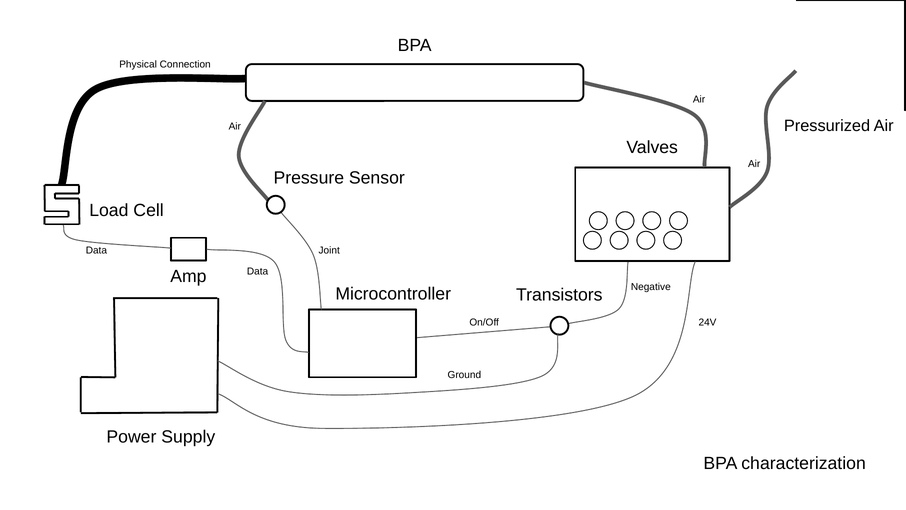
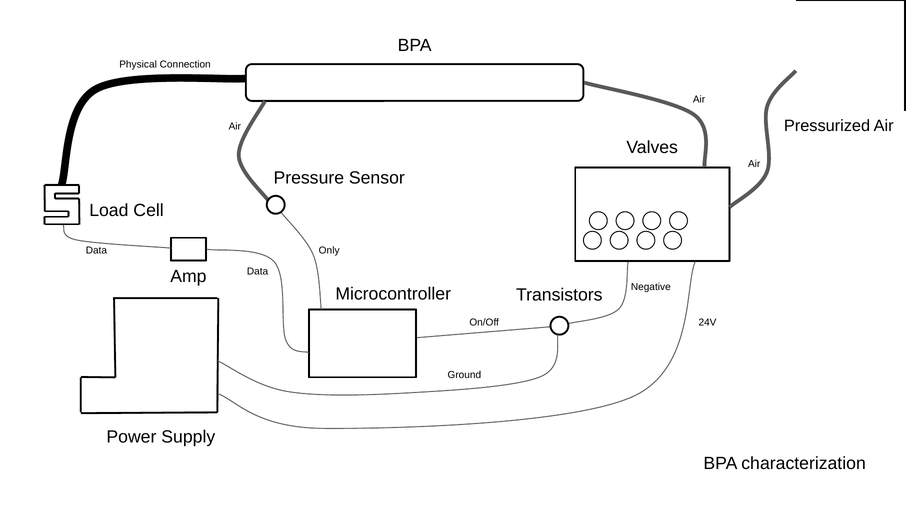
Joint: Joint -> Only (329, 250)
